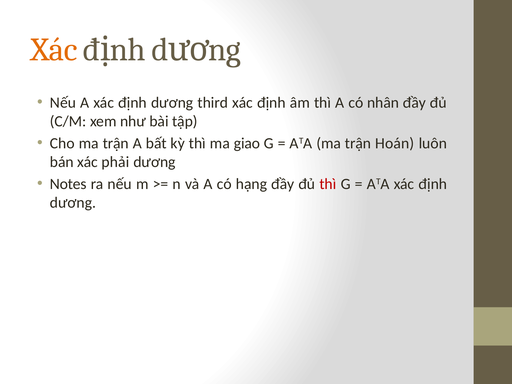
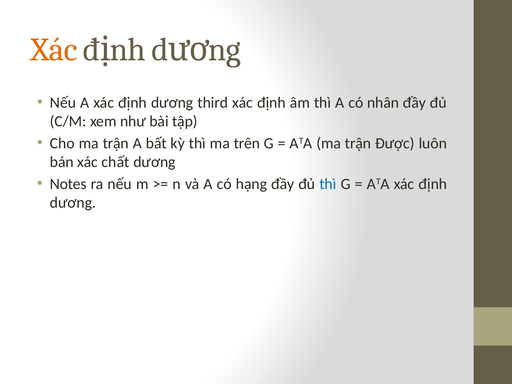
giao: giao -> trên (247, 143)
Hoán: Hoán -> Được (395, 143)
phải: phải -> chất (116, 162)
thì colour: red -> blue (328, 184)
